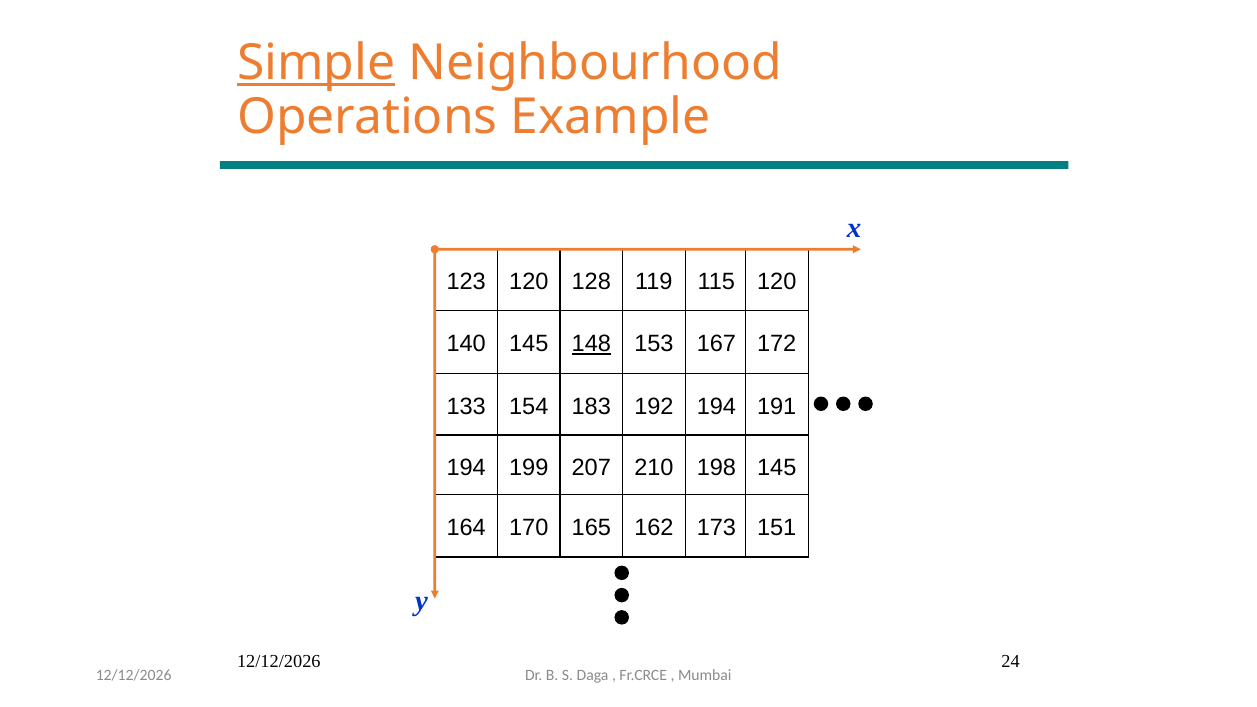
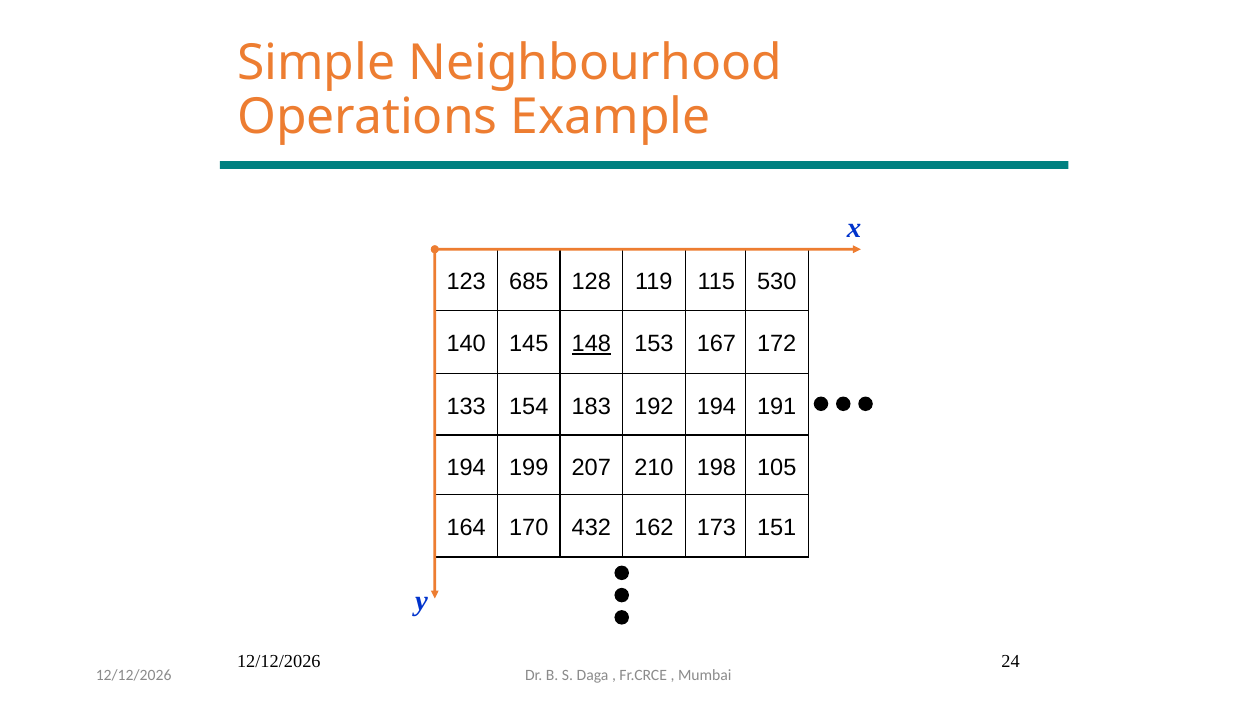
Simple underline: present -> none (316, 63)
123 120: 120 -> 685 (529, 282)
115 120: 120 -> 530 (777, 282)
198 145: 145 -> 105 (777, 468)
165: 165 -> 432 (591, 528)
